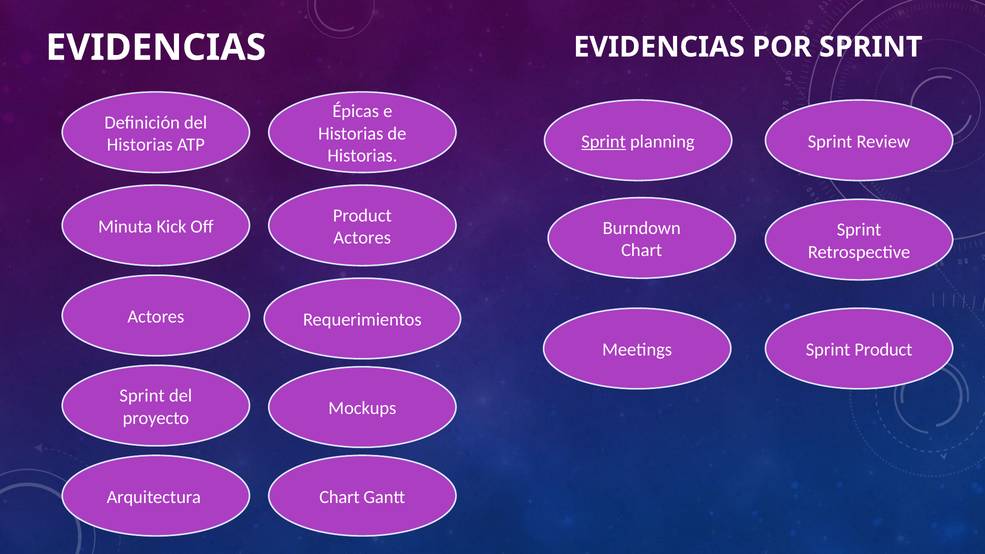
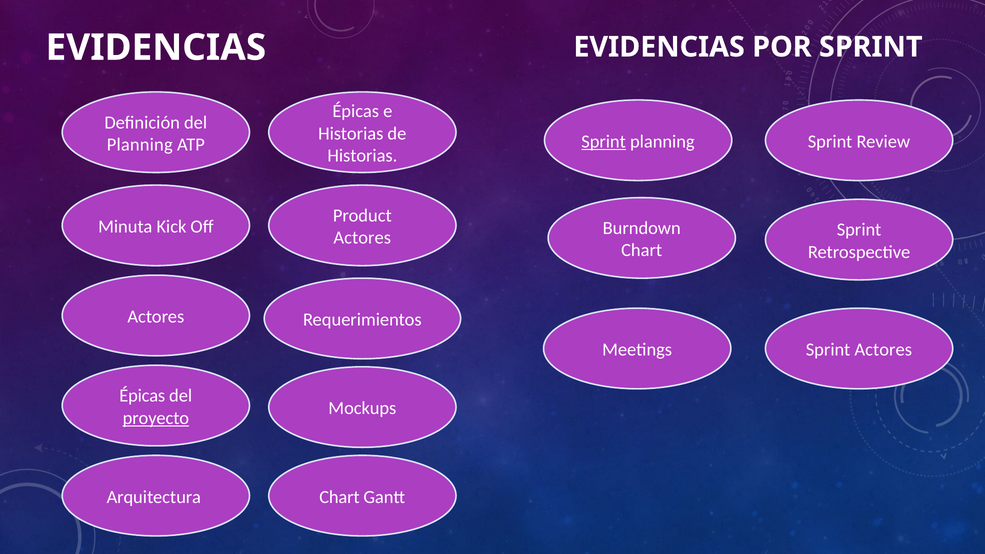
Historias: Historias -> Planning (140, 145)
Sprint Product: Product -> Actores (883, 350)
Sprint: Sprint -> Épicas (142, 396)
proyecto underline: none -> present (156, 418)
